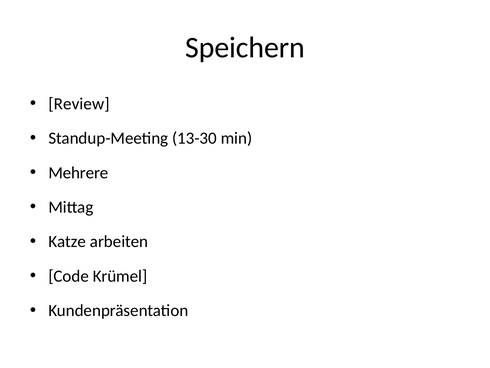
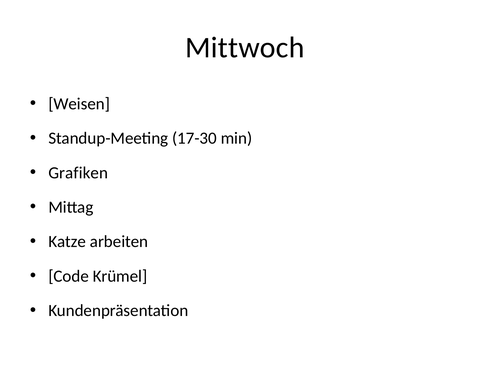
Speichern: Speichern -> Mittwoch (245, 47)
Review: Review -> Weisen (79, 104)
13-30: 13-30 -> 17-30 (194, 138)
Mehrere: Mehrere -> Grafiken (78, 172)
